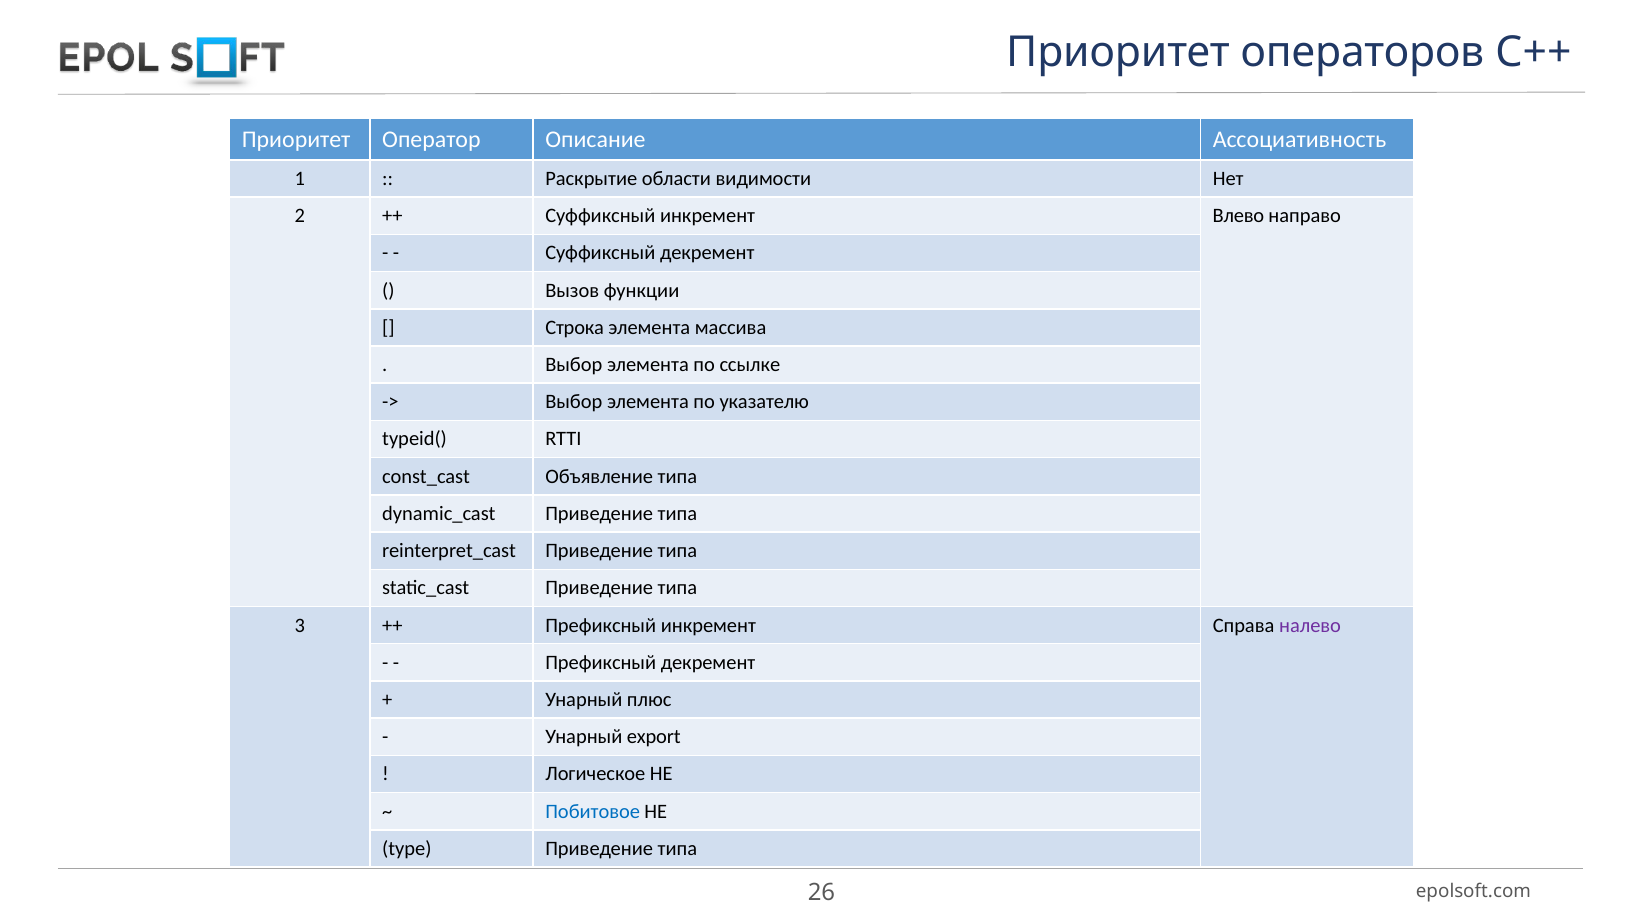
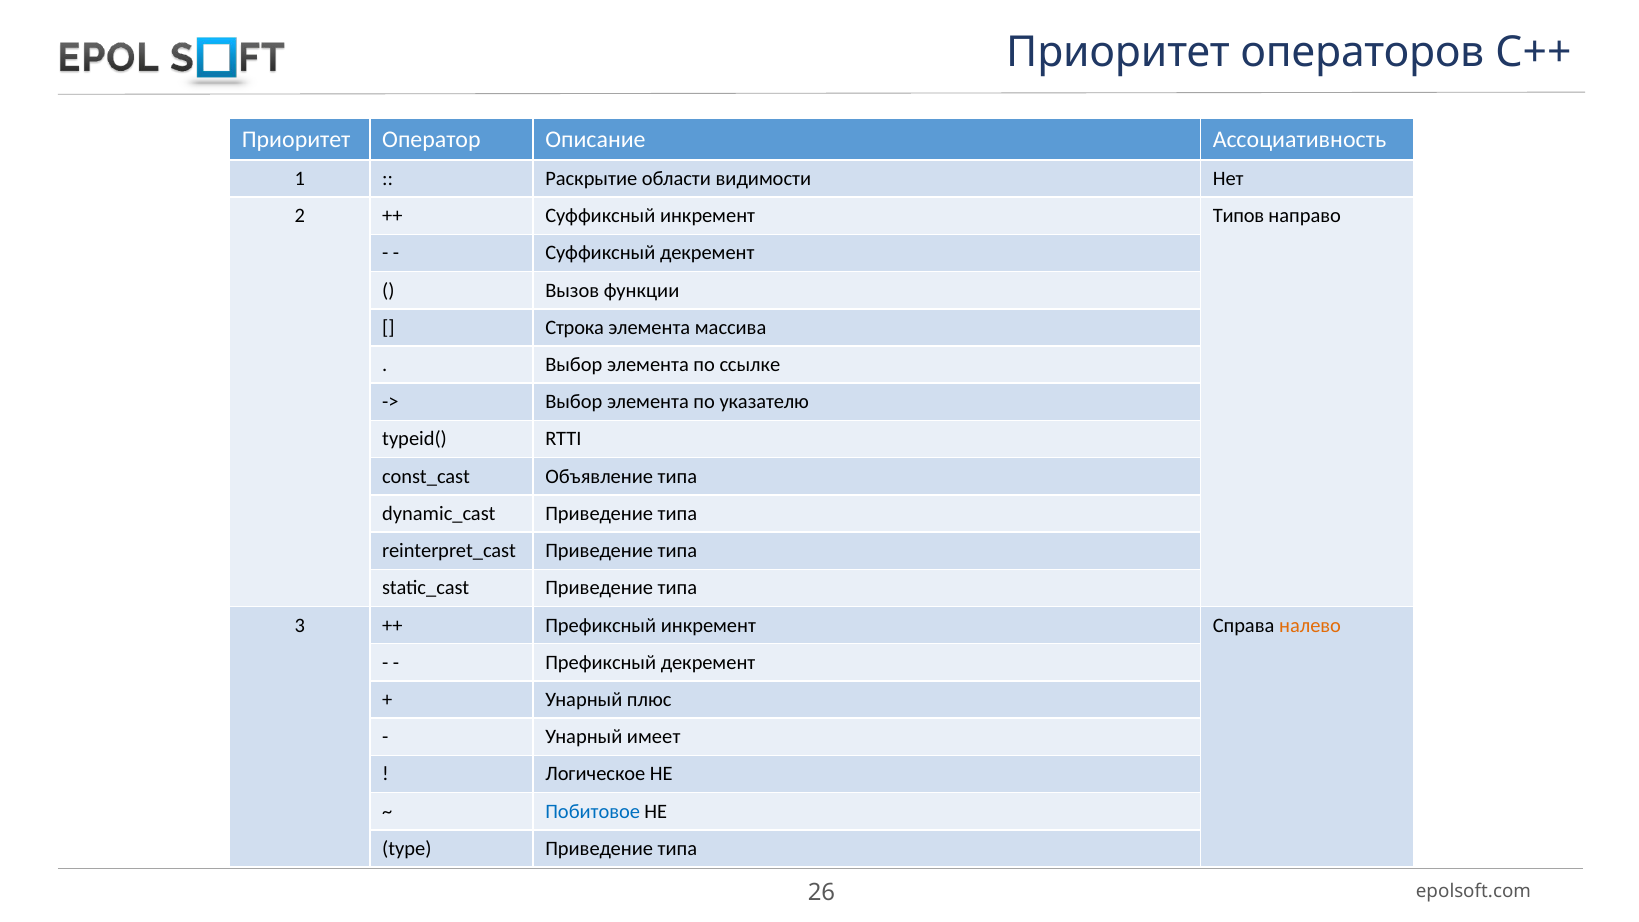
Влево: Влево -> Типов (1238, 216)
налево colour: purple -> orange (1310, 625)
export: export -> имеет (654, 737)
